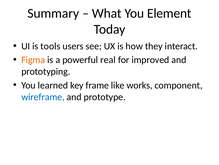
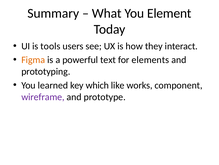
real: real -> text (108, 60)
improved: improved -> elements (150, 60)
frame: frame -> which (97, 85)
wireframe colour: blue -> purple (43, 97)
